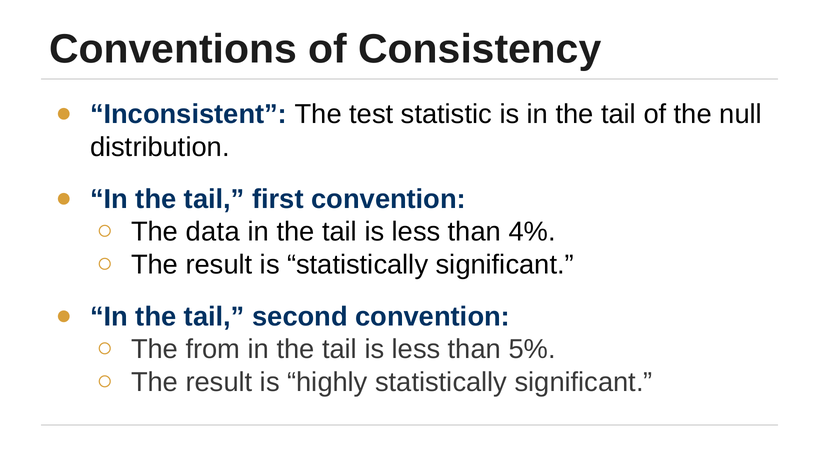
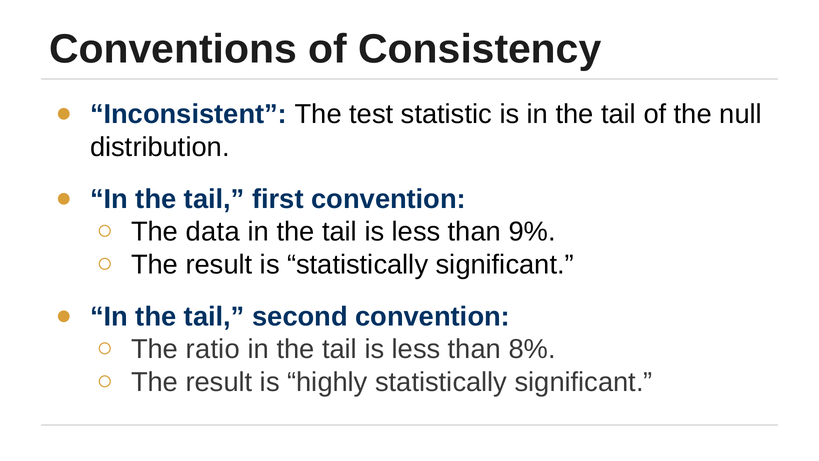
4%: 4% -> 9% (532, 232)
from: from -> ratio (213, 349)
5%: 5% -> 8% (532, 349)
